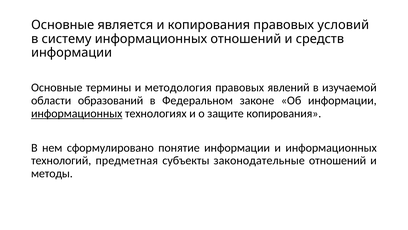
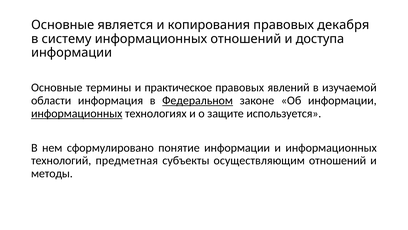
условий: условий -> декабря (343, 25)
средств: средств -> доступа (320, 39)
методология: методология -> практическое (178, 88)
образований: образований -> информация (111, 100)
Федеральном underline: none -> present (198, 100)
защите копирования: копирования -> используется (284, 113)
законодательные: законодательные -> осуществляющим (259, 160)
